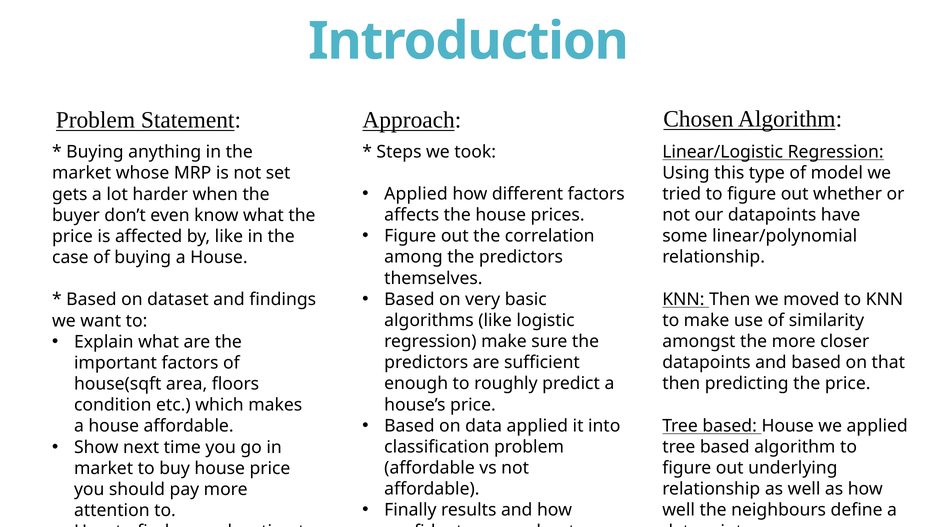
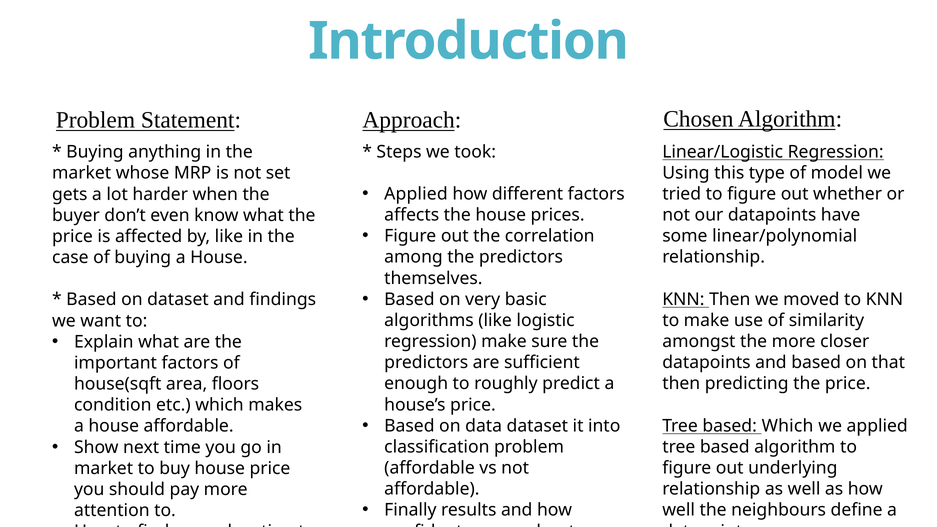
data applied: applied -> dataset (537, 426)
based House: House -> Which (788, 426)
